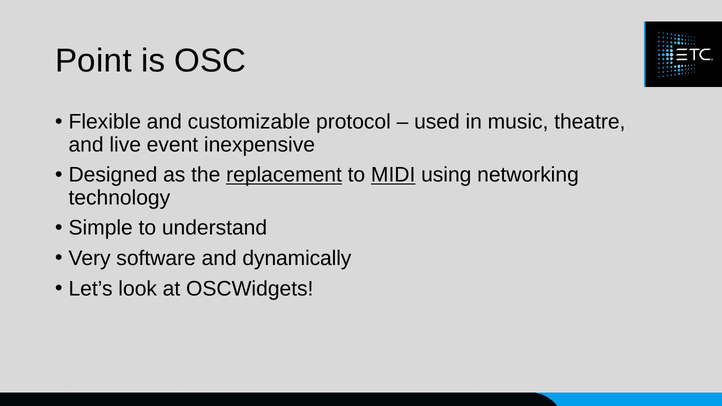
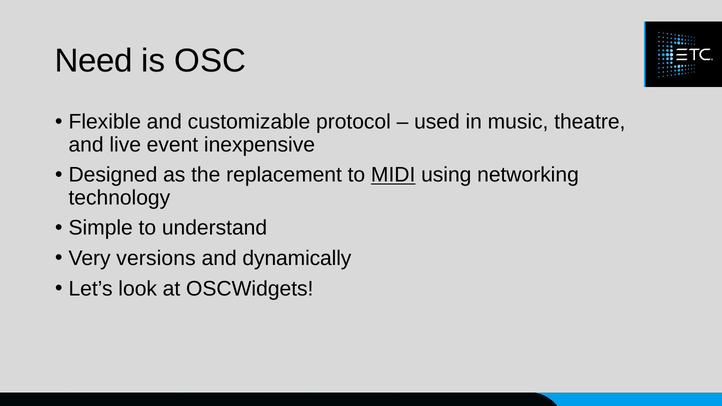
Point: Point -> Need (94, 61)
replacement underline: present -> none (284, 175)
software: software -> versions (156, 258)
